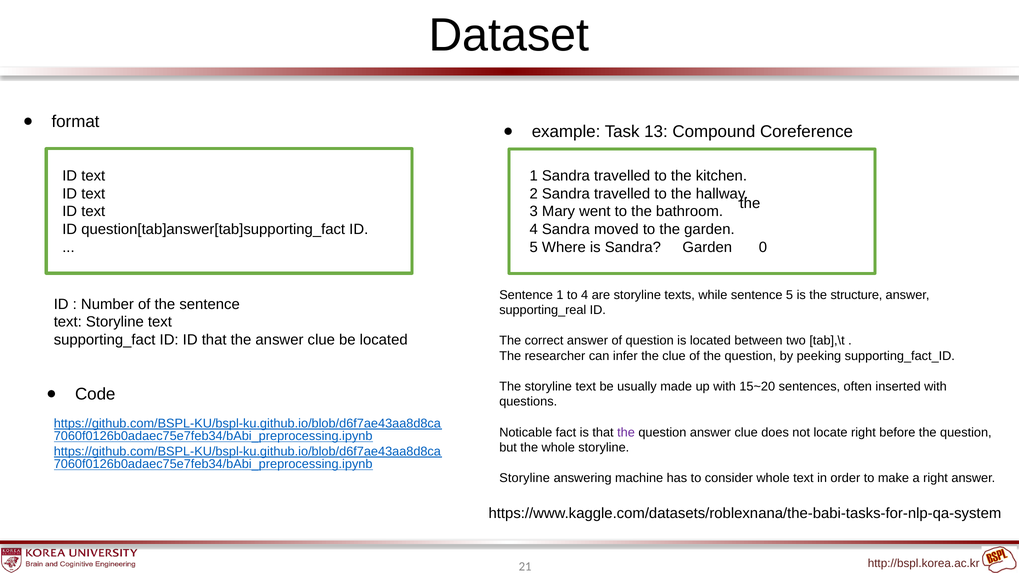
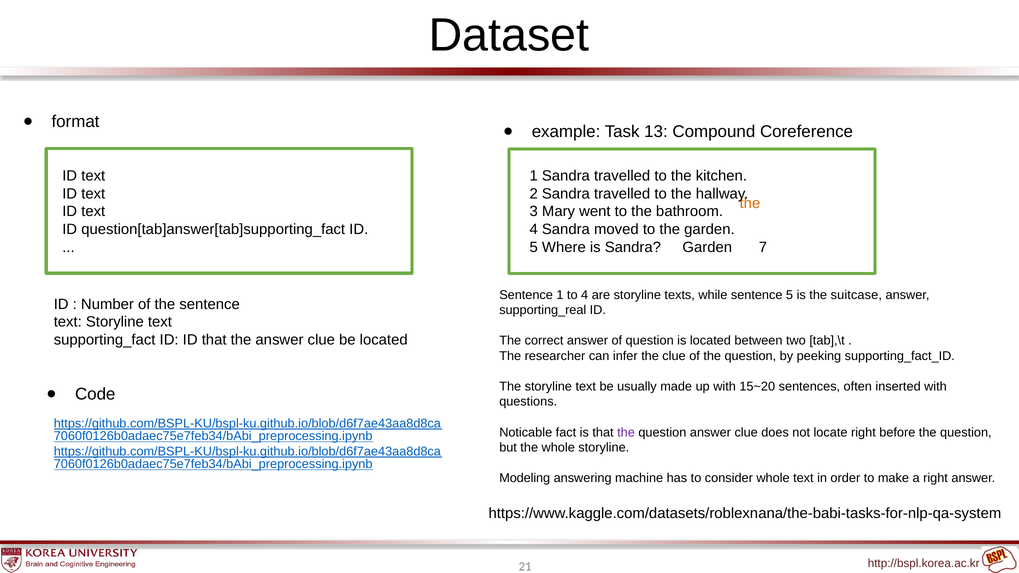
the colour: black -> orange (750, 203)
0: 0 -> 7 (763, 247)
structure: structure -> suitcase (856, 295)
Storyline: Storyline -> Modeling (525, 478)
